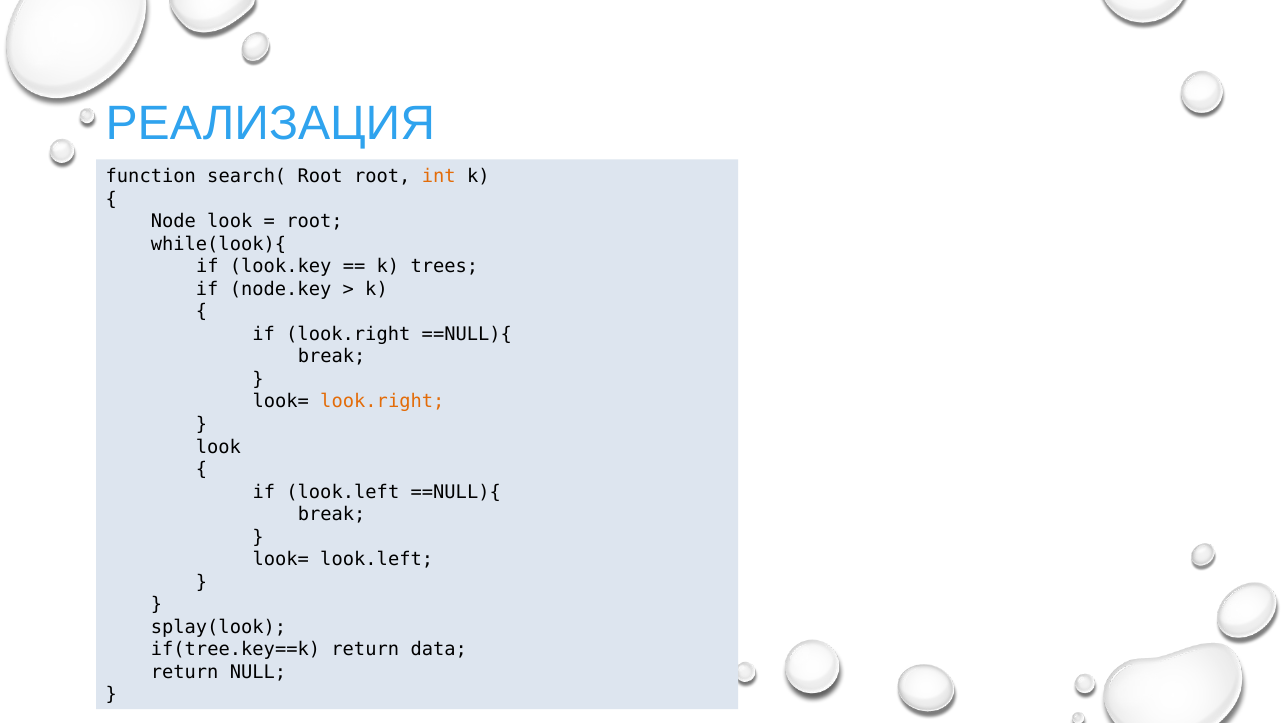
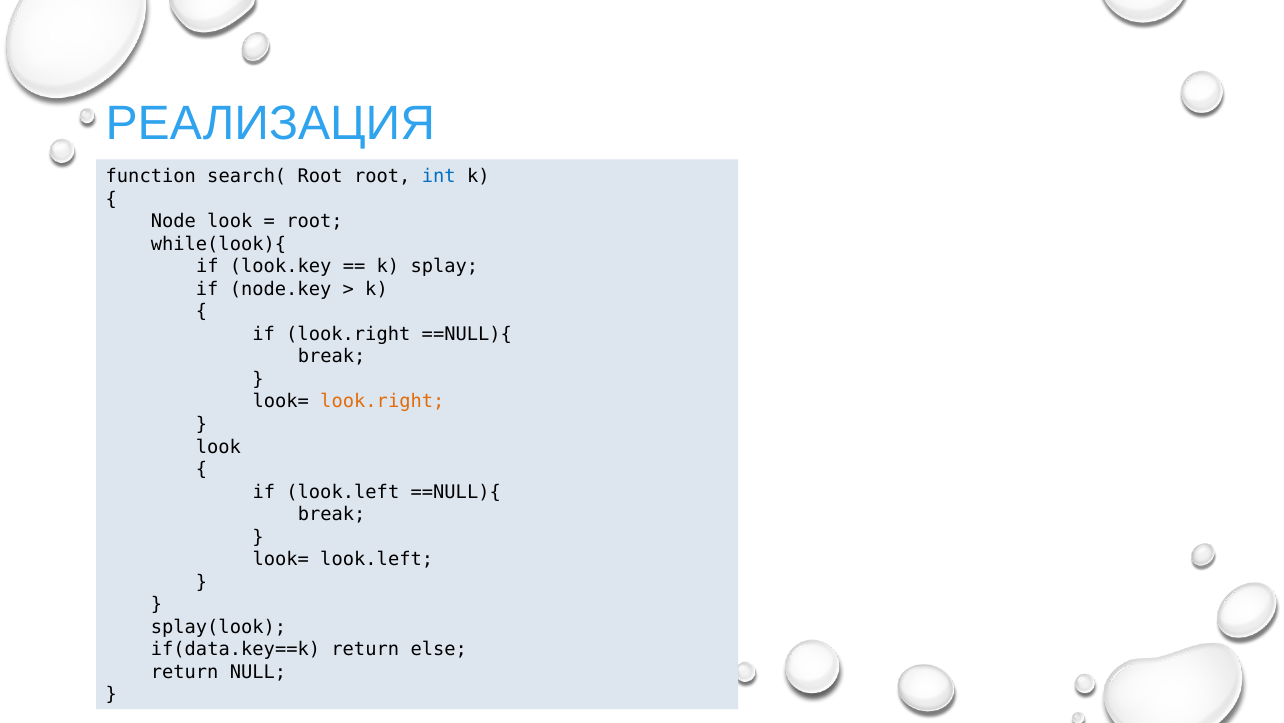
int colour: orange -> blue (439, 177)
trees: trees -> splay (444, 266)
if(tree.key==k: if(tree.key==k -> if(data.key==k (235, 649)
data: data -> else (439, 649)
